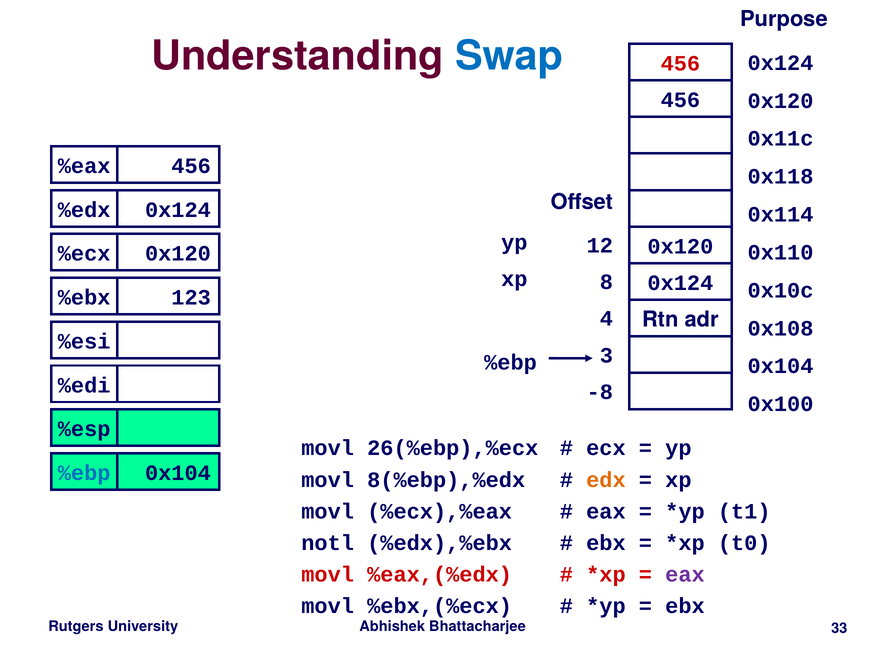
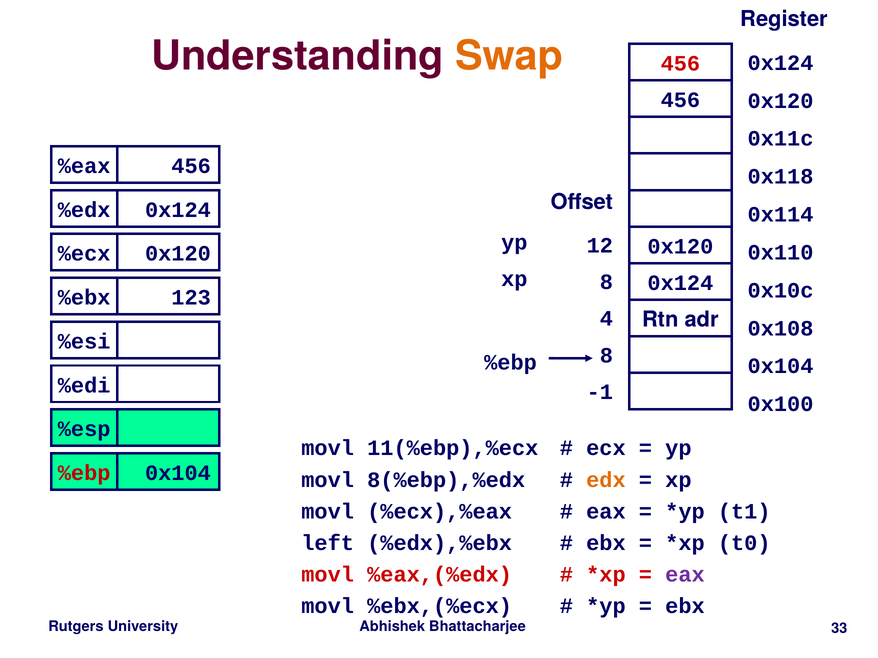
Purpose: Purpose -> Register (784, 19)
Swap colour: blue -> orange (509, 56)
%ebp 3: 3 -> 8 (606, 356)
-8: -8 -> -1 (600, 392)
26(%ebp),%ecx: 26(%ebp),%ecx -> 11(%ebp),%ecx (453, 449)
%ebp colour: blue -> red (84, 473)
notl: notl -> left (328, 543)
